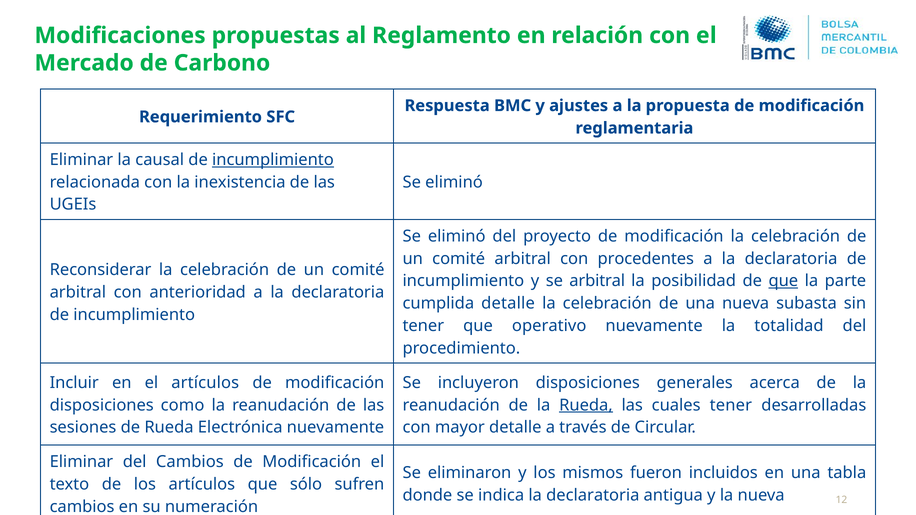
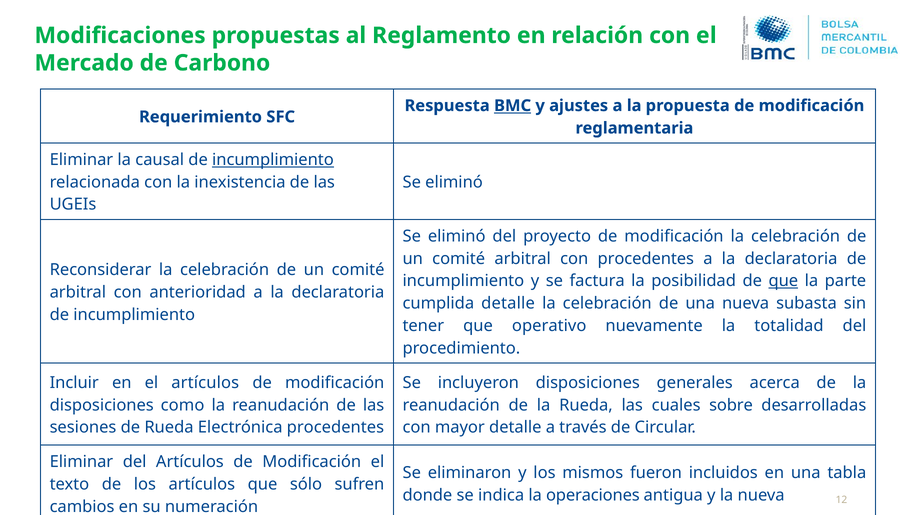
BMC underline: none -> present (513, 106)
se arbitral: arbitral -> factura (597, 281)
Rueda underline: present -> none (586, 405)
cuales tener: tener -> sobre (731, 405)
Electrónica nuevamente: nuevamente -> procedentes (335, 428)
del Cambios: Cambios -> Artículos (190, 462)
indica la declaratoria: declaratoria -> operaciones (593, 496)
